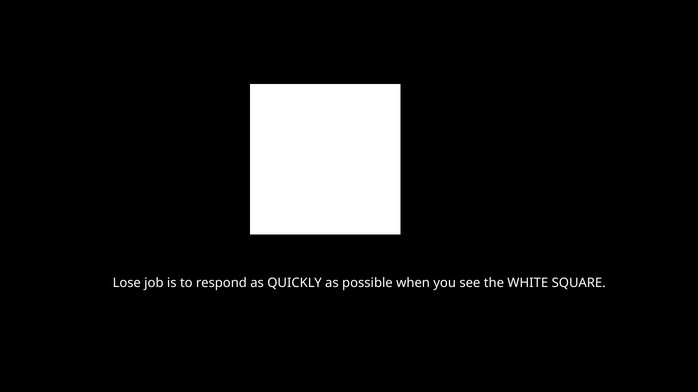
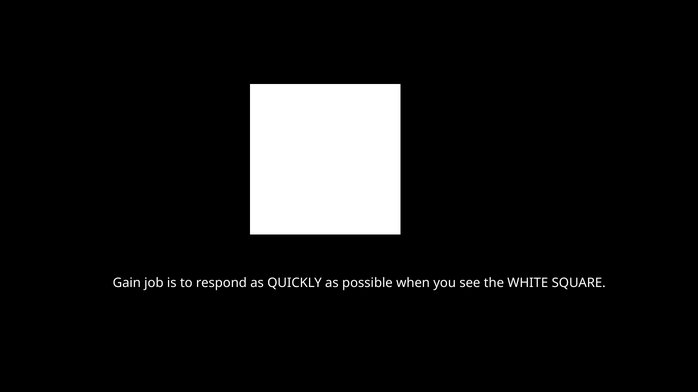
Lose: Lose -> Gain (127, 283)
